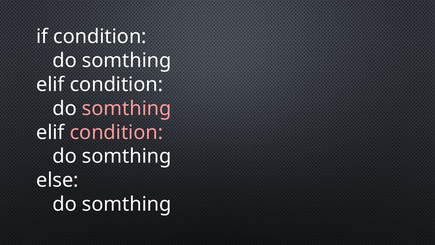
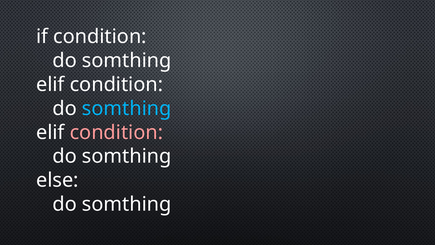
somthing colour: pink -> light blue (127, 108)
